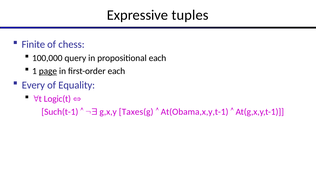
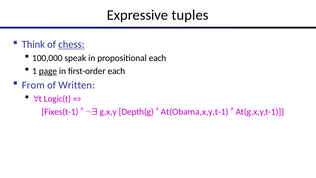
Finite: Finite -> Think (33, 44)
chess underline: none -> present (71, 44)
query: query -> speak (75, 58)
Every: Every -> From (33, 85)
Equality: Equality -> Written (77, 85)
Such(t-1: Such(t-1 -> Fixes(t-1 (60, 112)
Taxes(g: Taxes(g -> Depth(g (136, 112)
